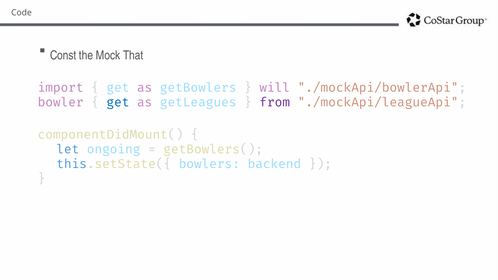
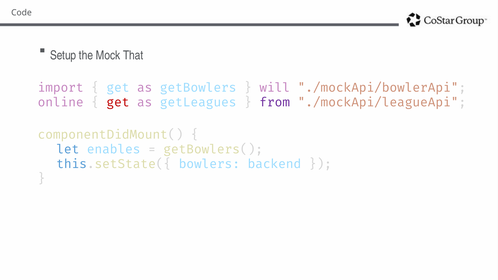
Const: Const -> Setup (63, 55)
bowler: bowler -> online (61, 102)
get colour: blue -> red (118, 102)
ongoing: ongoing -> enables (114, 149)
